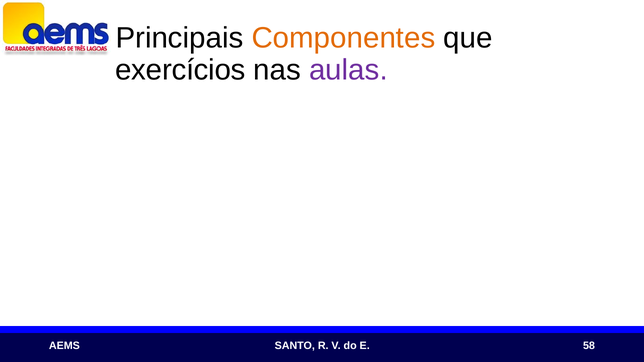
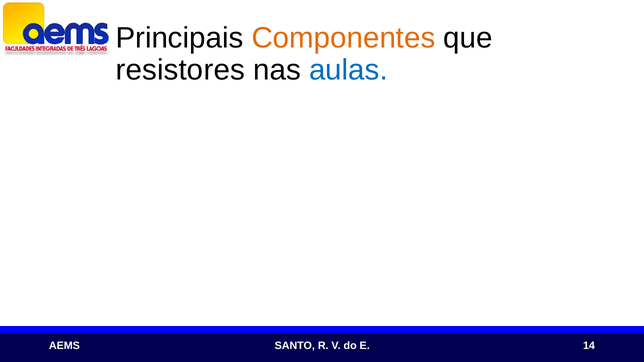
exercícios: exercícios -> resistores (180, 70)
aulas colour: purple -> blue (348, 70)
58: 58 -> 14 (589, 346)
